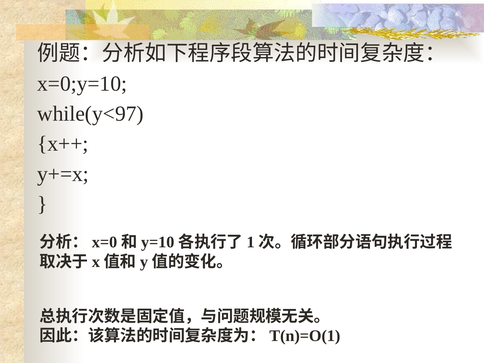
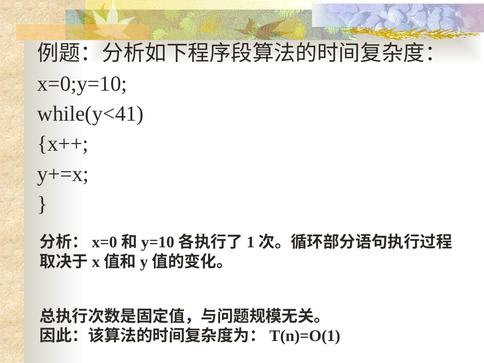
while(y<97: while(y<97 -> while(y<41 (90, 114)
